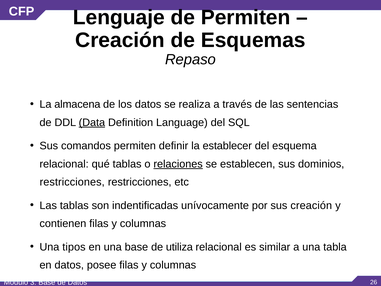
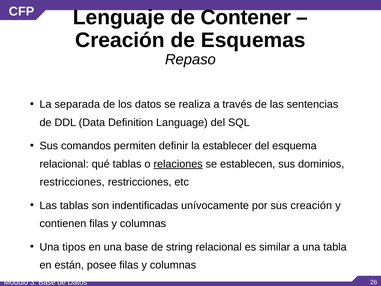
de Permiten: Permiten -> Contener (246, 18)
almacena: almacena -> separada (77, 104)
Data underline: present -> none (92, 122)
utiliza: utiliza -> string (179, 247)
en datos: datos -> están (69, 265)
